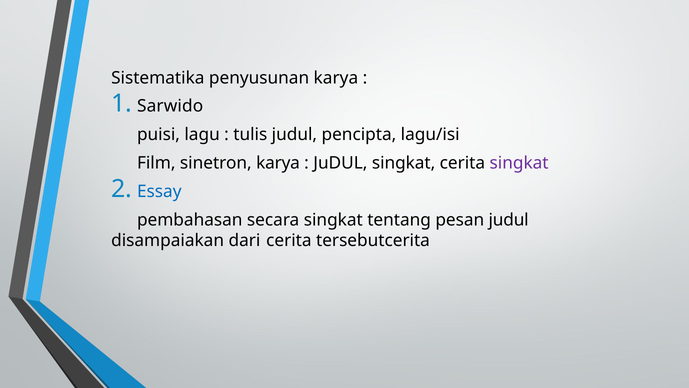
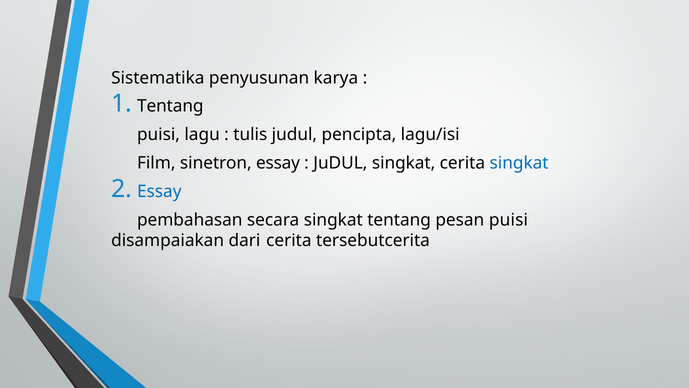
Sarwido: Sarwido -> Tentang (170, 106)
sinetron karya: karya -> essay (278, 163)
singkat colour: purple -> blue (519, 163)
pesan judul: judul -> puisi (508, 220)
